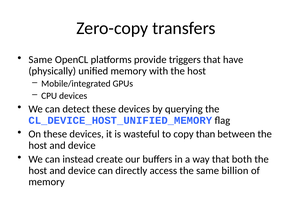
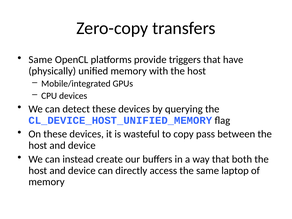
than: than -> pass (205, 134)
billion: billion -> laptop (235, 171)
